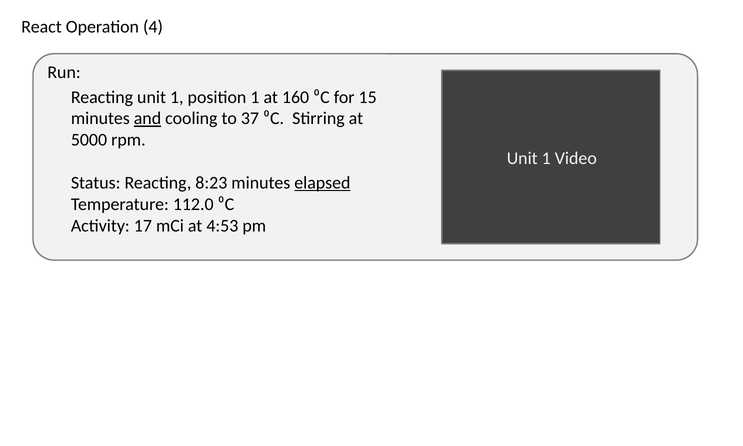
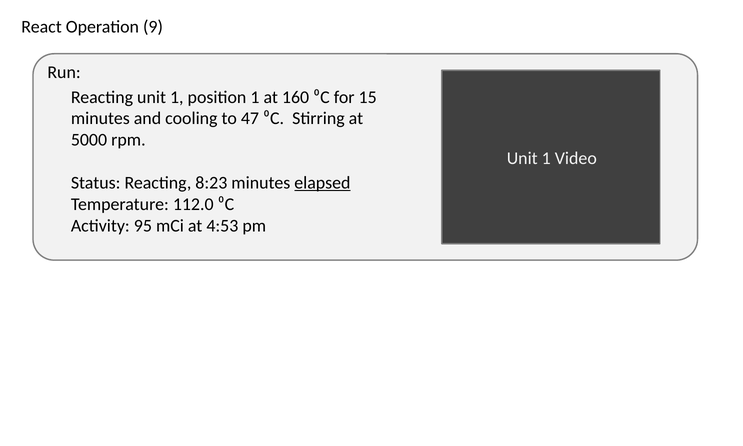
4: 4 -> 9 (153, 27)
and underline: present -> none (147, 119)
37: 37 -> 47 (250, 119)
17: 17 -> 95 (143, 226)
